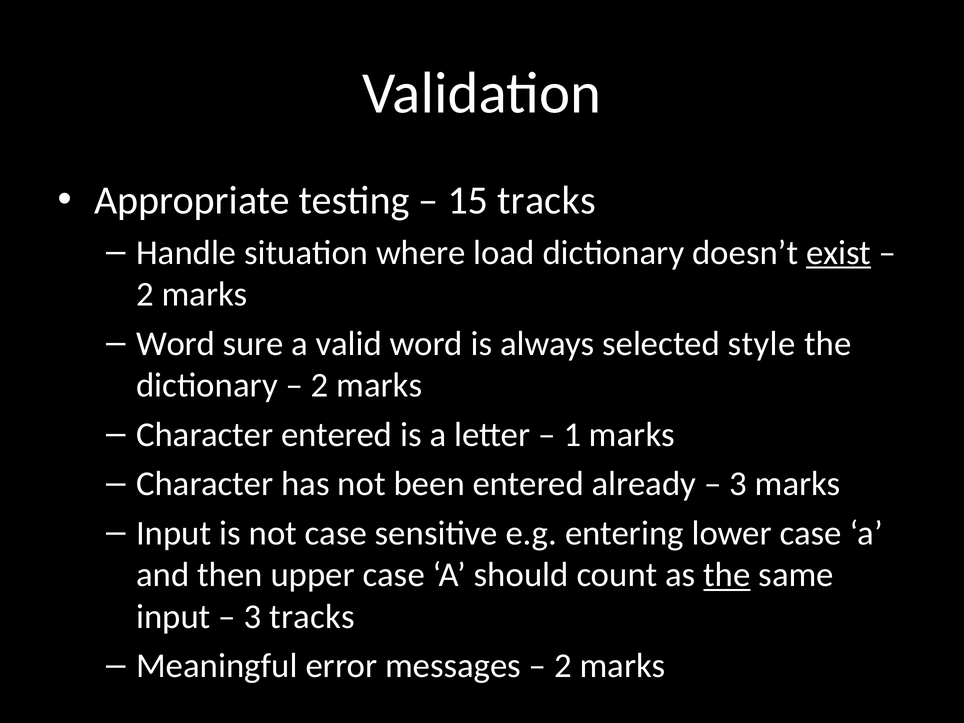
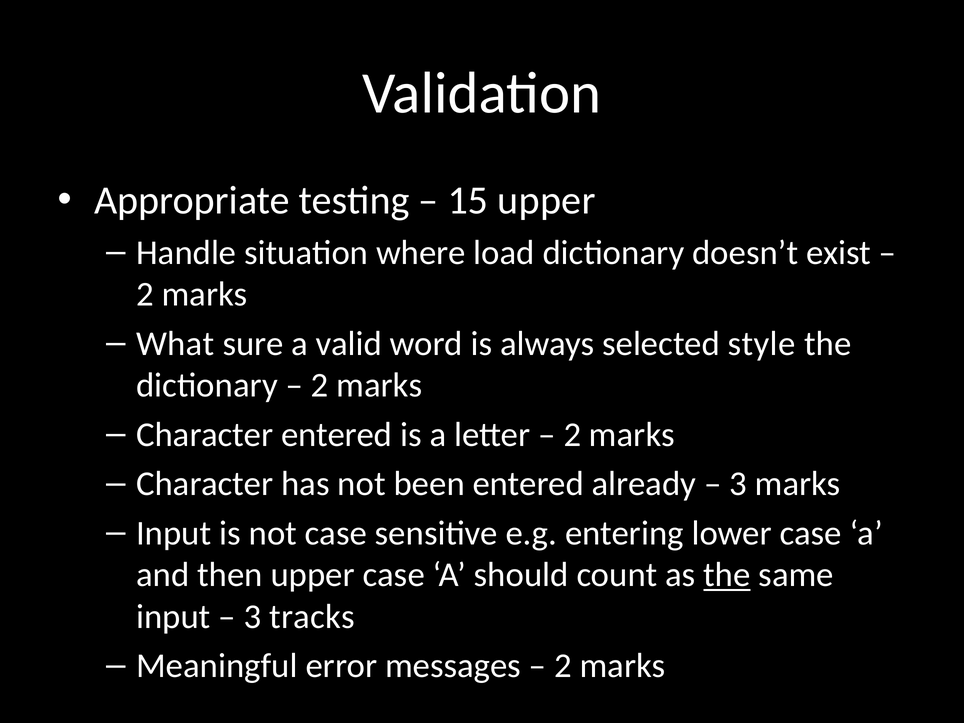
15 tracks: tracks -> upper (546, 200)
exist underline: present -> none (839, 253)
Word: Word -> What (175, 344)
1: 1 -> 2 (572, 435)
